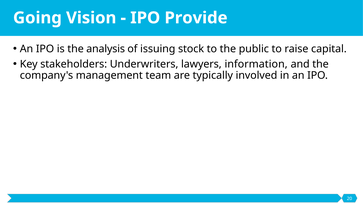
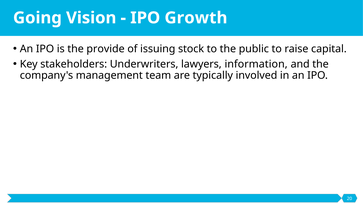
Provide: Provide -> Growth (196, 18)
analysis: analysis -> provide (106, 49)
